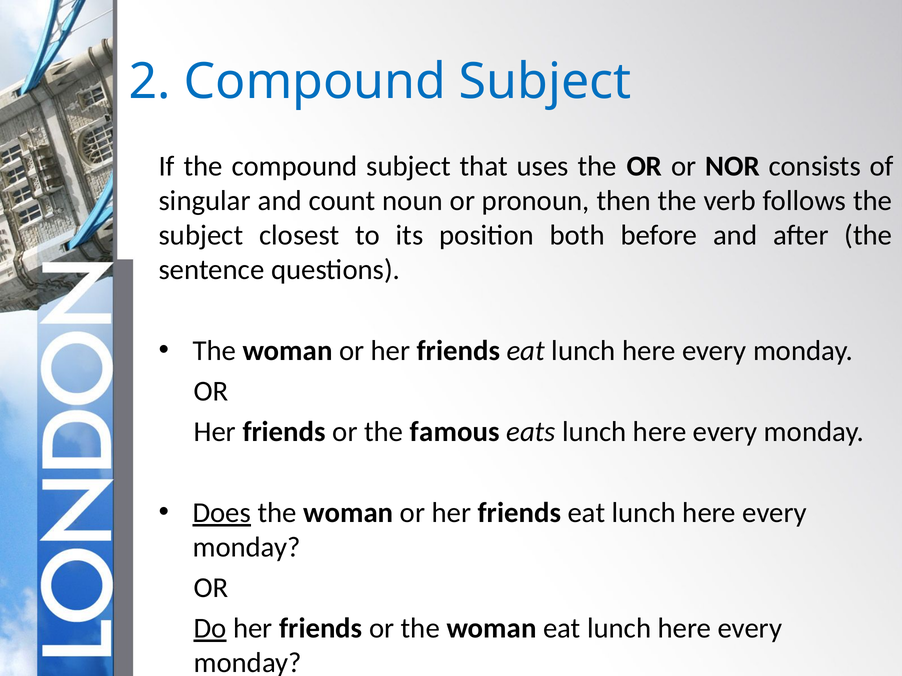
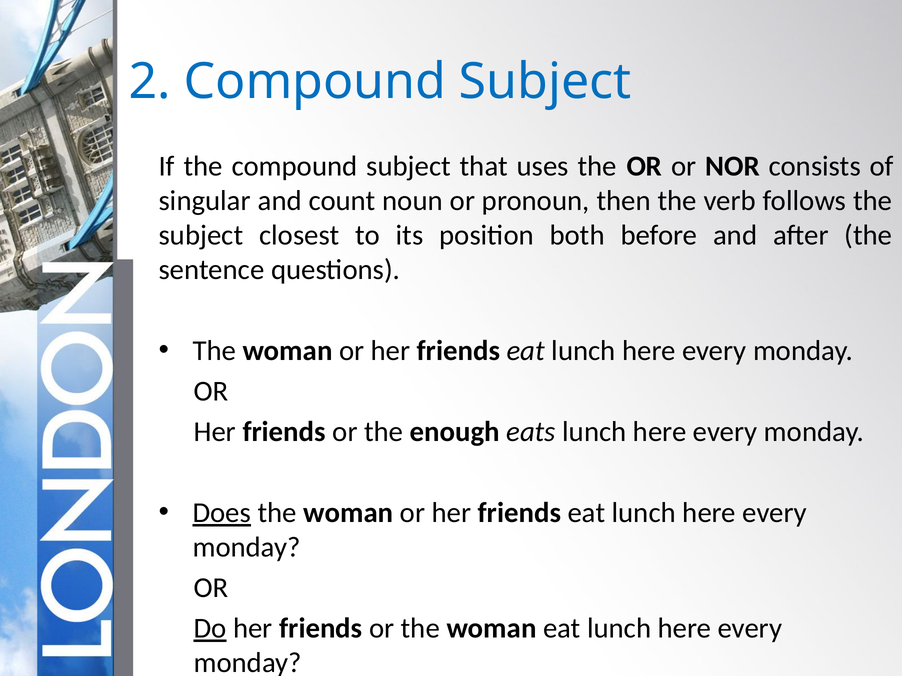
famous: famous -> enough (455, 432)
